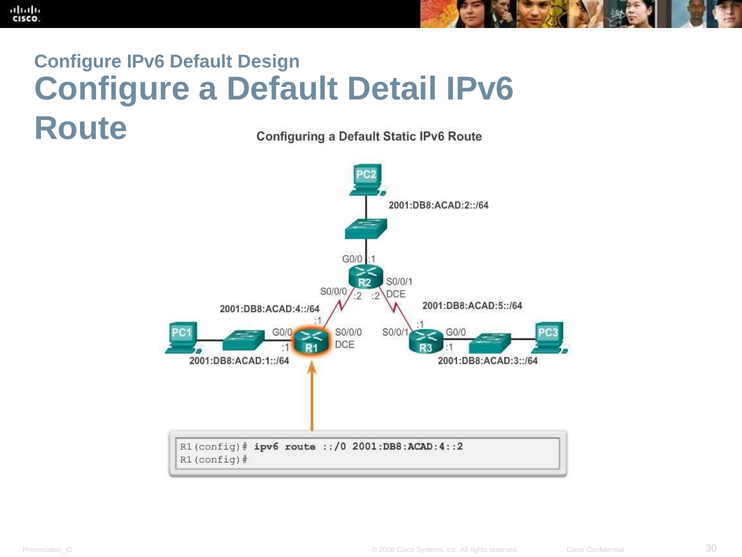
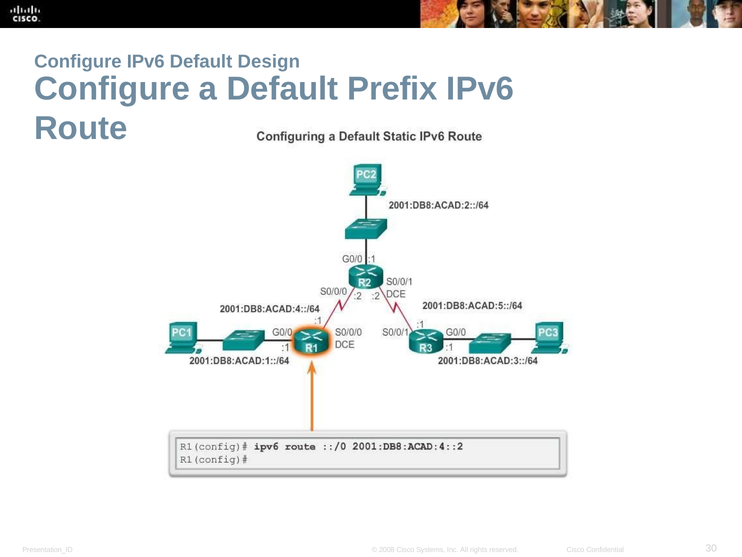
Detail: Detail -> Prefix (392, 89)
